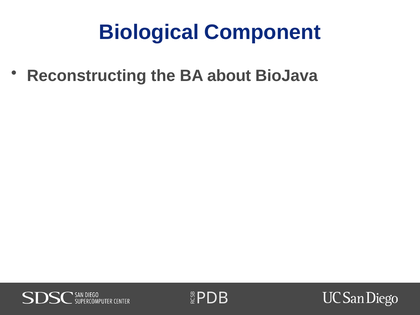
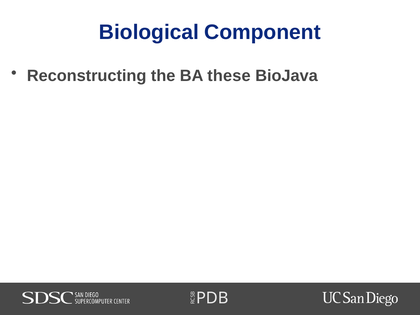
about: about -> these (229, 76)
